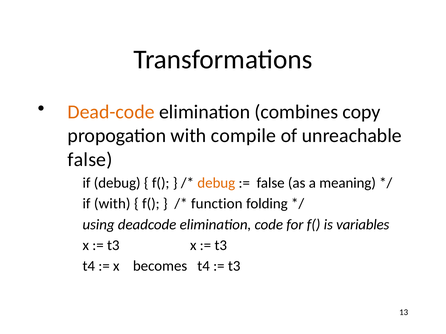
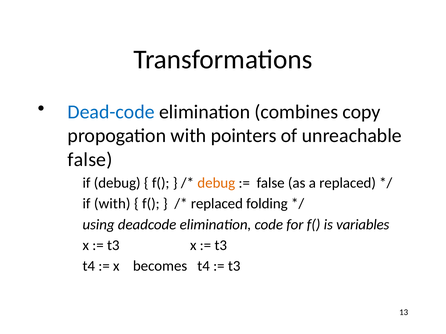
Dead-code colour: orange -> blue (111, 112)
compile: compile -> pointers (244, 136)
a meaning: meaning -> replaced (348, 183)
function: function -> replaced (217, 204)
